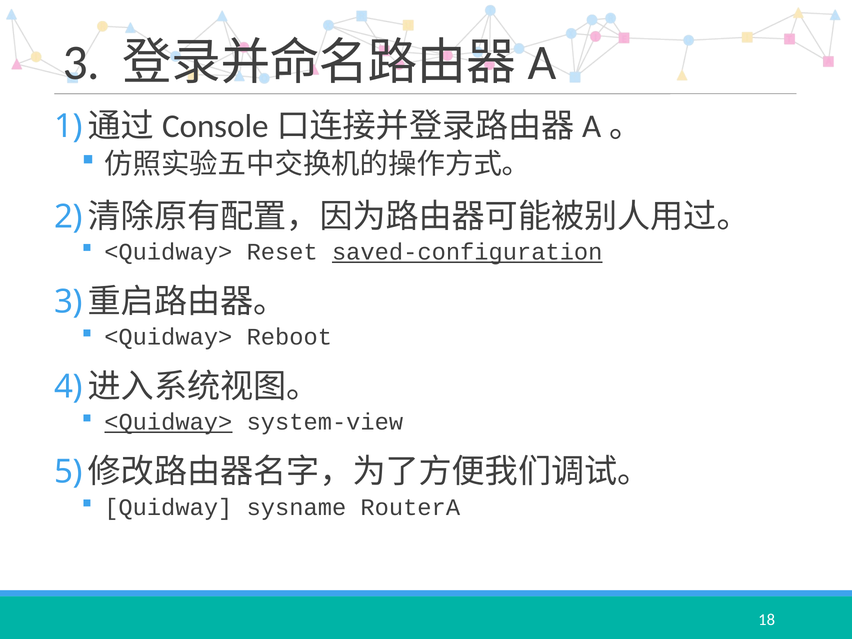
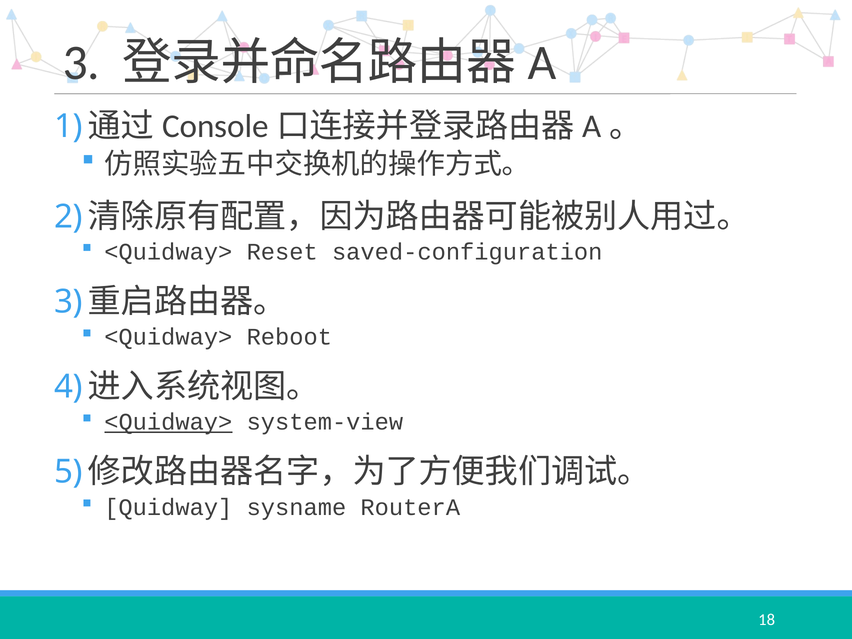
saved-configuration underline: present -> none (467, 252)
